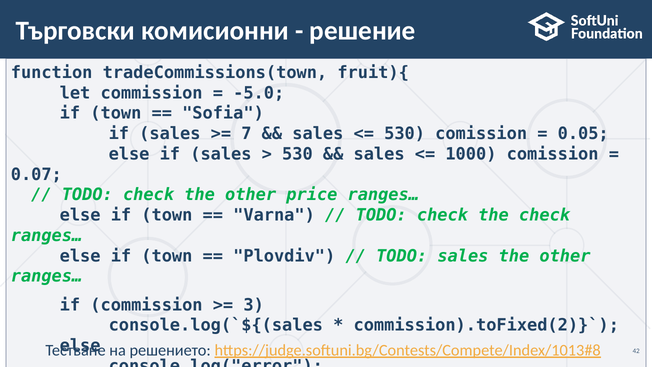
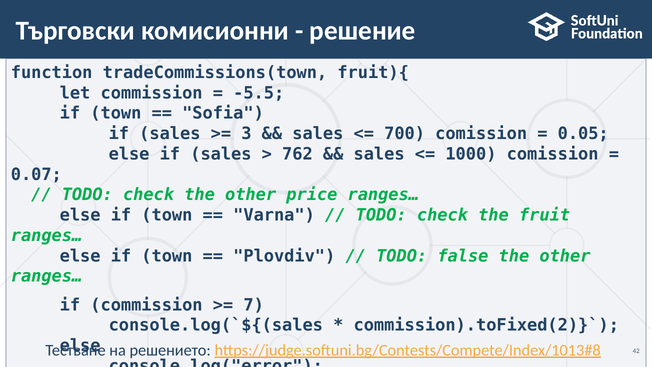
-5.0: -5.0 -> -5.5 (259, 93)
7: 7 -> 3 (246, 134)
530: 530 -> 700 (405, 134)
530: 530 -> 762 (297, 154)
the check: check -> fruit (545, 215)
TODO sales: sales -> false (463, 256)
3: 3 -> 7 (254, 305)
